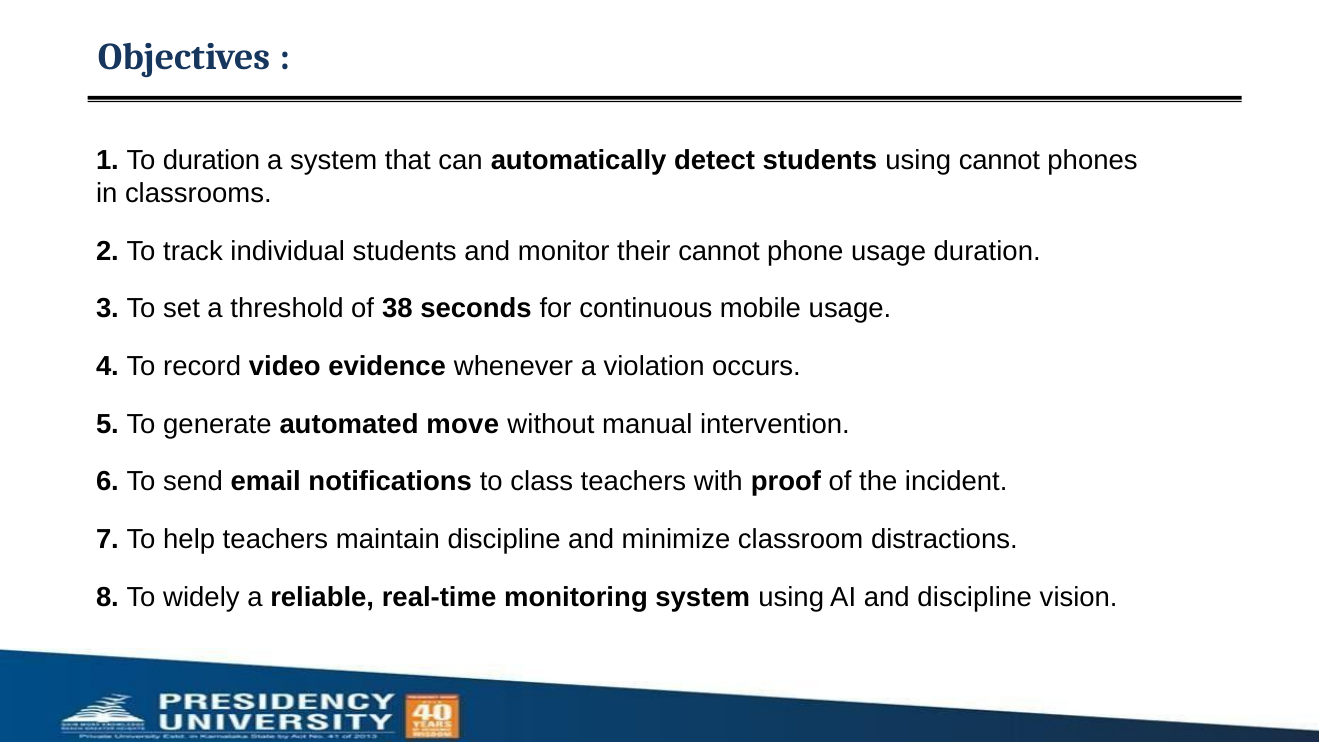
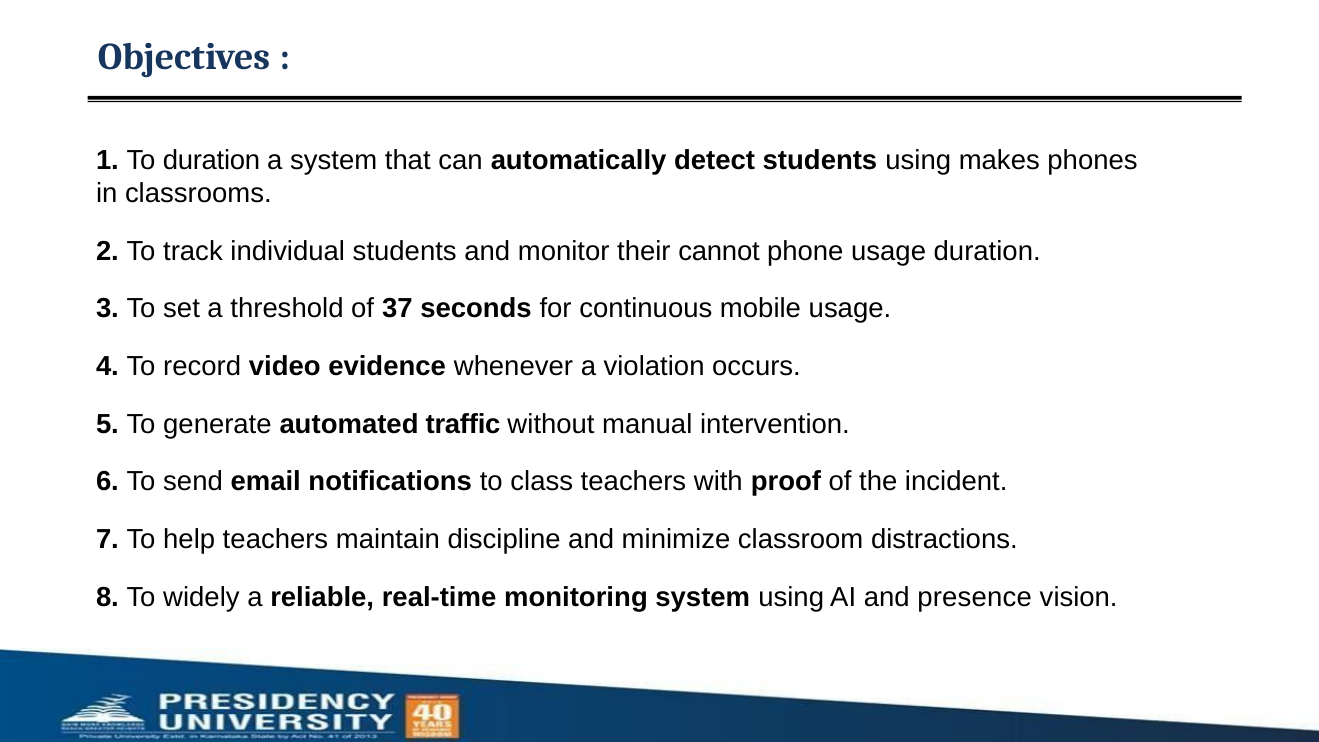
using cannot: cannot -> makes (999, 160)
38: 38 -> 37 (397, 309)
move: move -> traffic (463, 424)
and discipline: discipline -> presence (975, 597)
